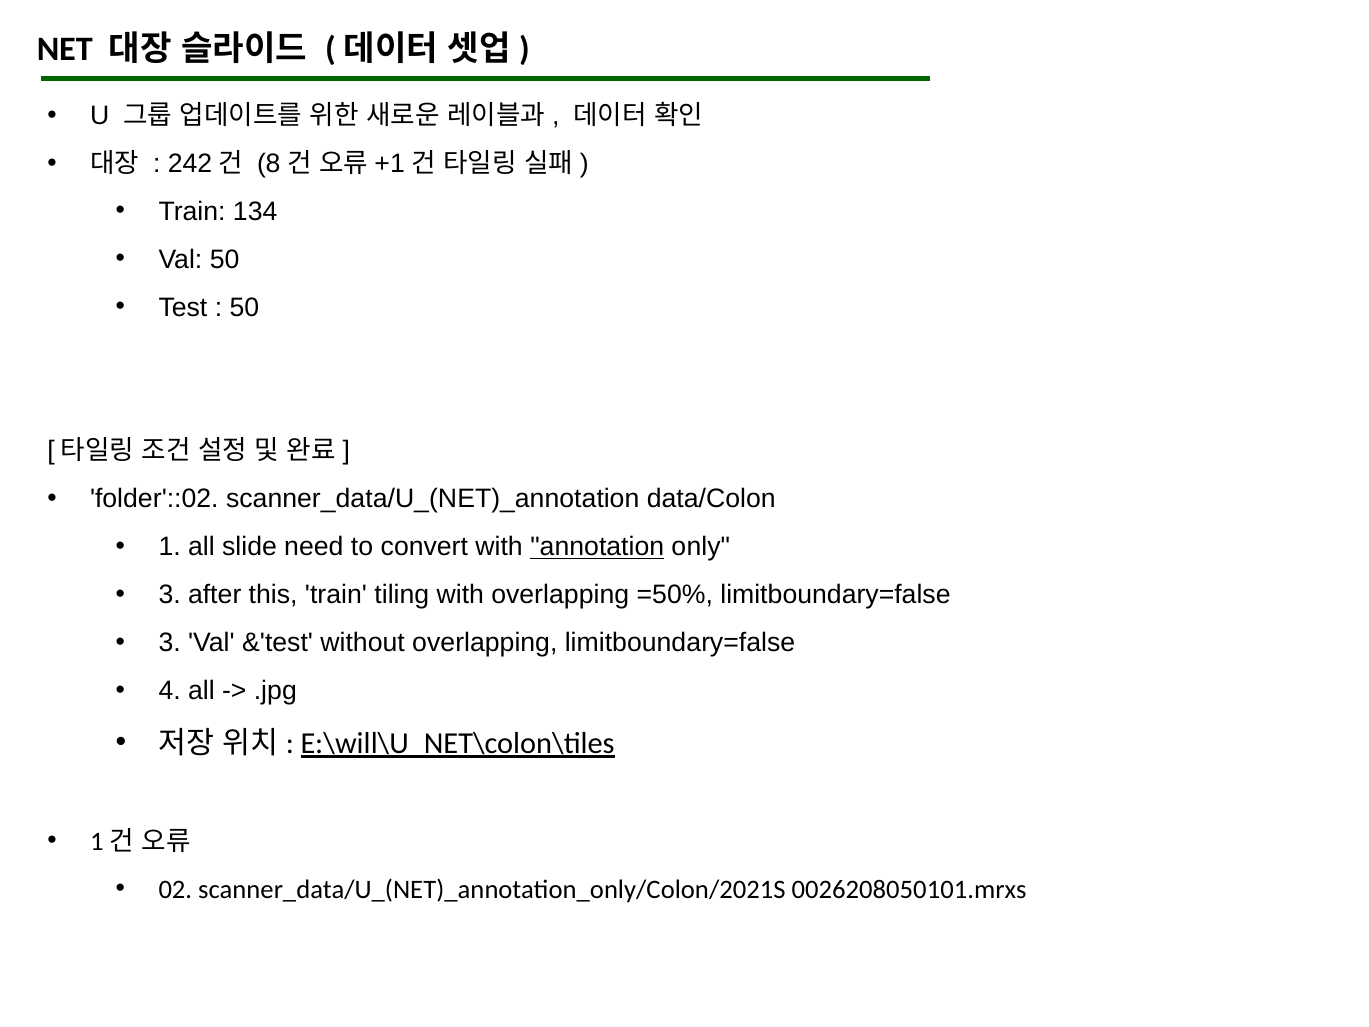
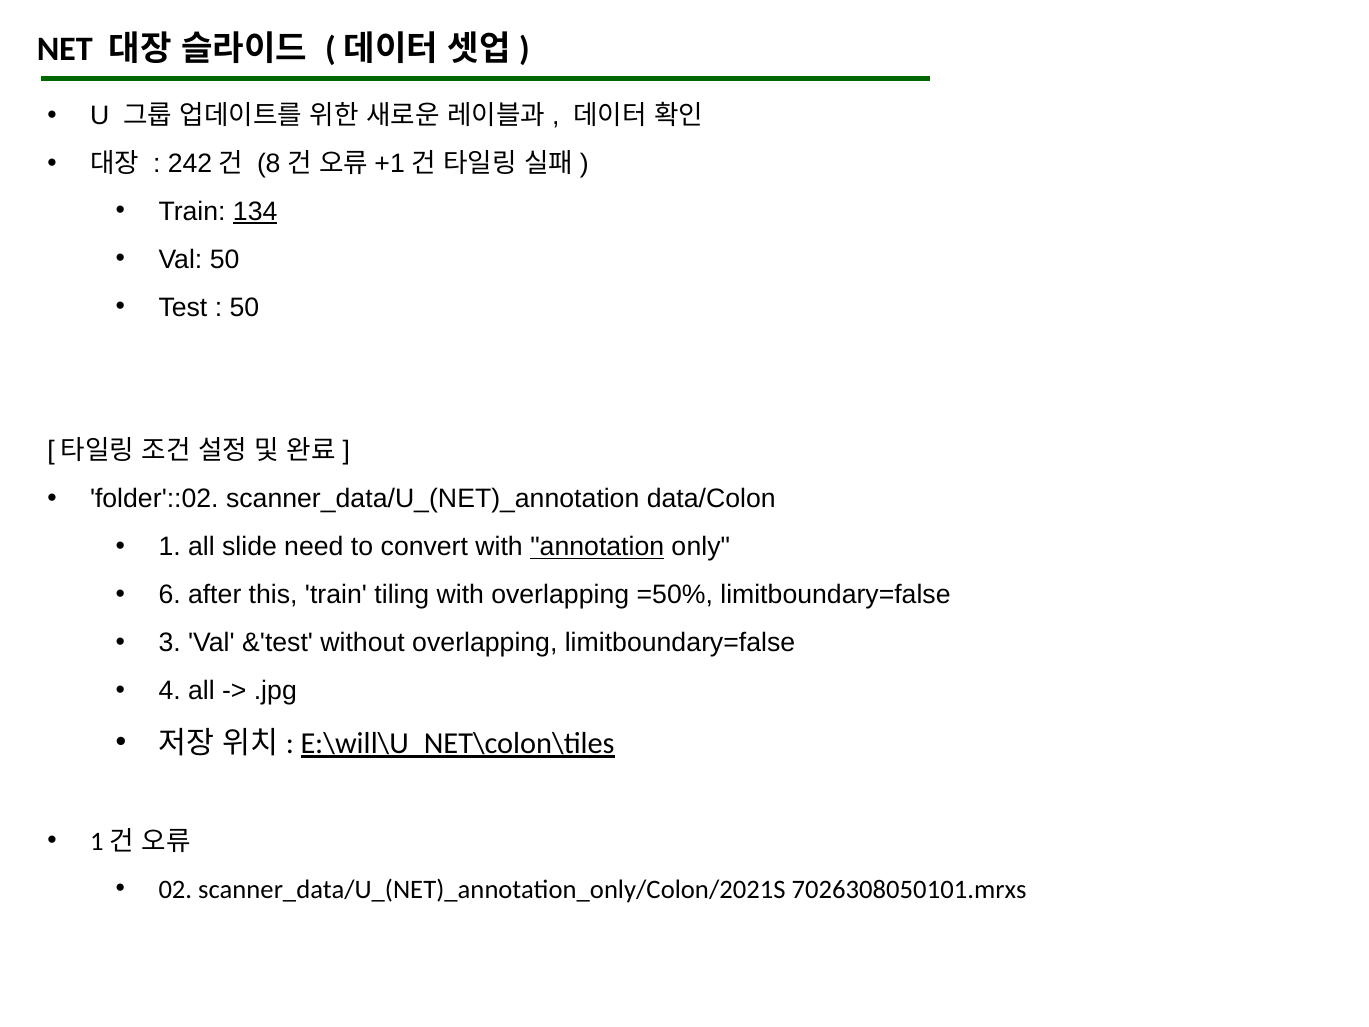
134 underline: none -> present (255, 211)
3: 3 -> 6 (170, 595)
0026208050101.mrxs: 0026208050101.mrxs -> 7026308050101.mrxs (909, 889)
